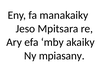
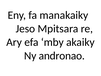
mpiasany: mpiasany -> andronao (62, 56)
